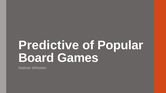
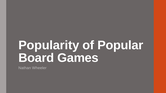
Predictive: Predictive -> Popularity (49, 45)
